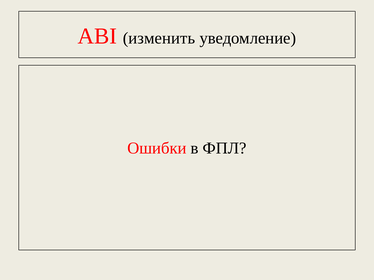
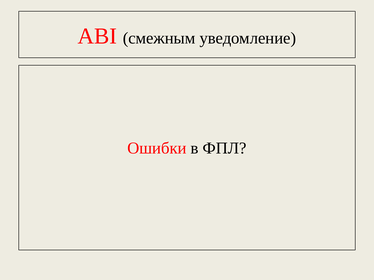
изменить: изменить -> смежным (159, 38)
